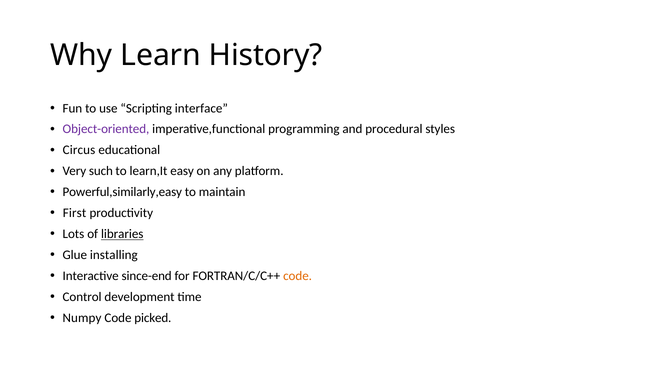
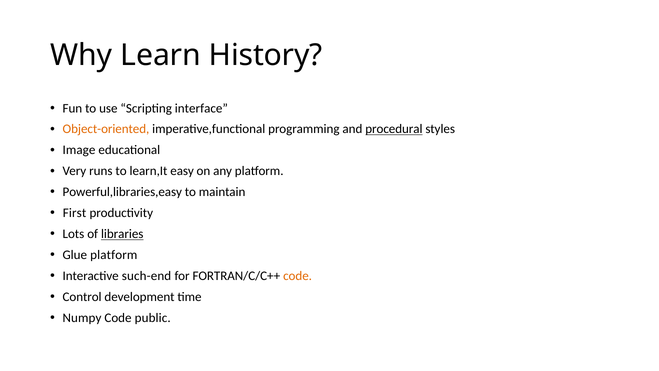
Object-oriented colour: purple -> orange (106, 129)
procedural underline: none -> present (394, 129)
Circus: Circus -> Image (79, 150)
such: such -> runs (101, 171)
Powerful,similarly,easy: Powerful,similarly,easy -> Powerful,libraries,easy (122, 192)
Glue installing: installing -> platform (114, 255)
since-end: since-end -> such-end (147, 276)
picked: picked -> public (153, 318)
